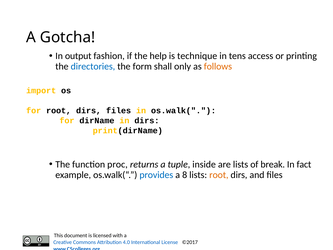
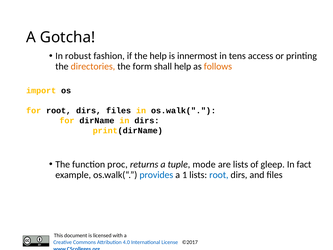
output: output -> robust (78, 56)
technique: technique -> innermost (197, 56)
directories colour: blue -> orange (93, 66)
shall only: only -> help (183, 66)
inside: inside -> mode (204, 164)
break: break -> gleep (273, 164)
8: 8 -> 1 (185, 175)
root colour: orange -> blue (219, 175)
